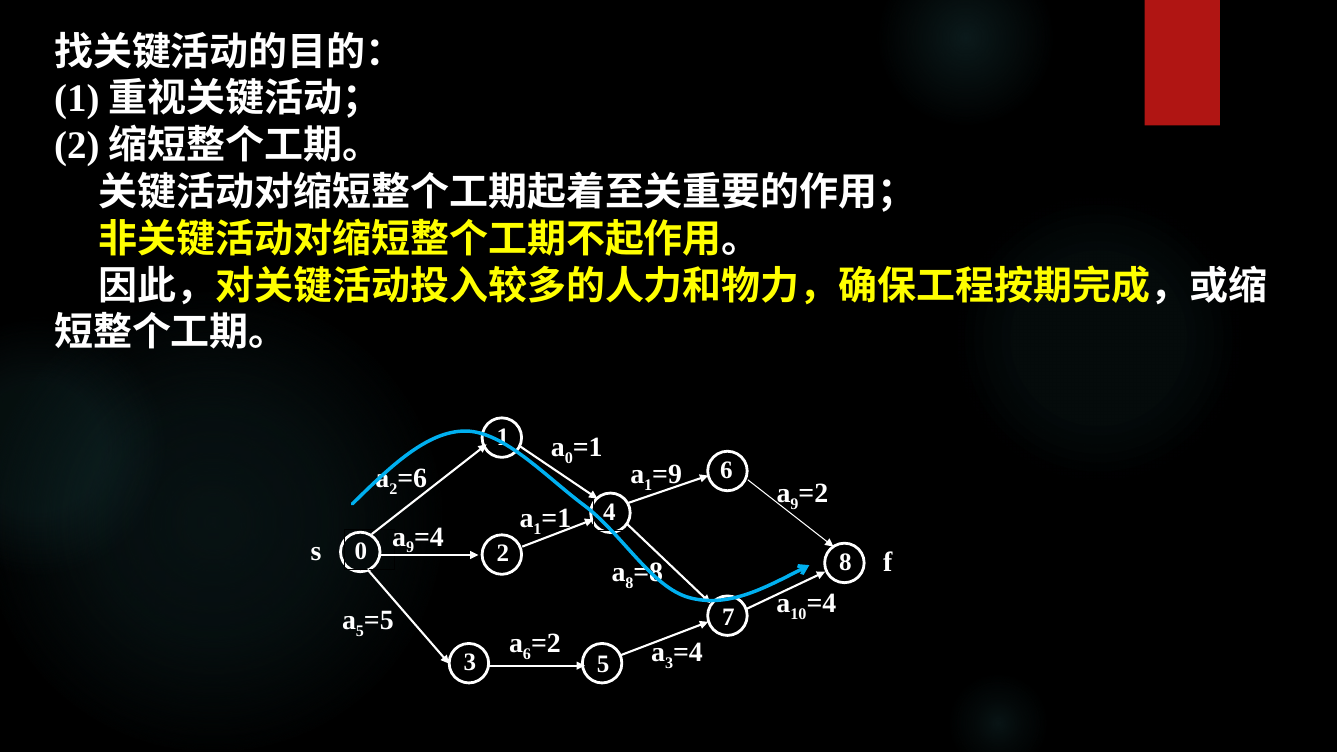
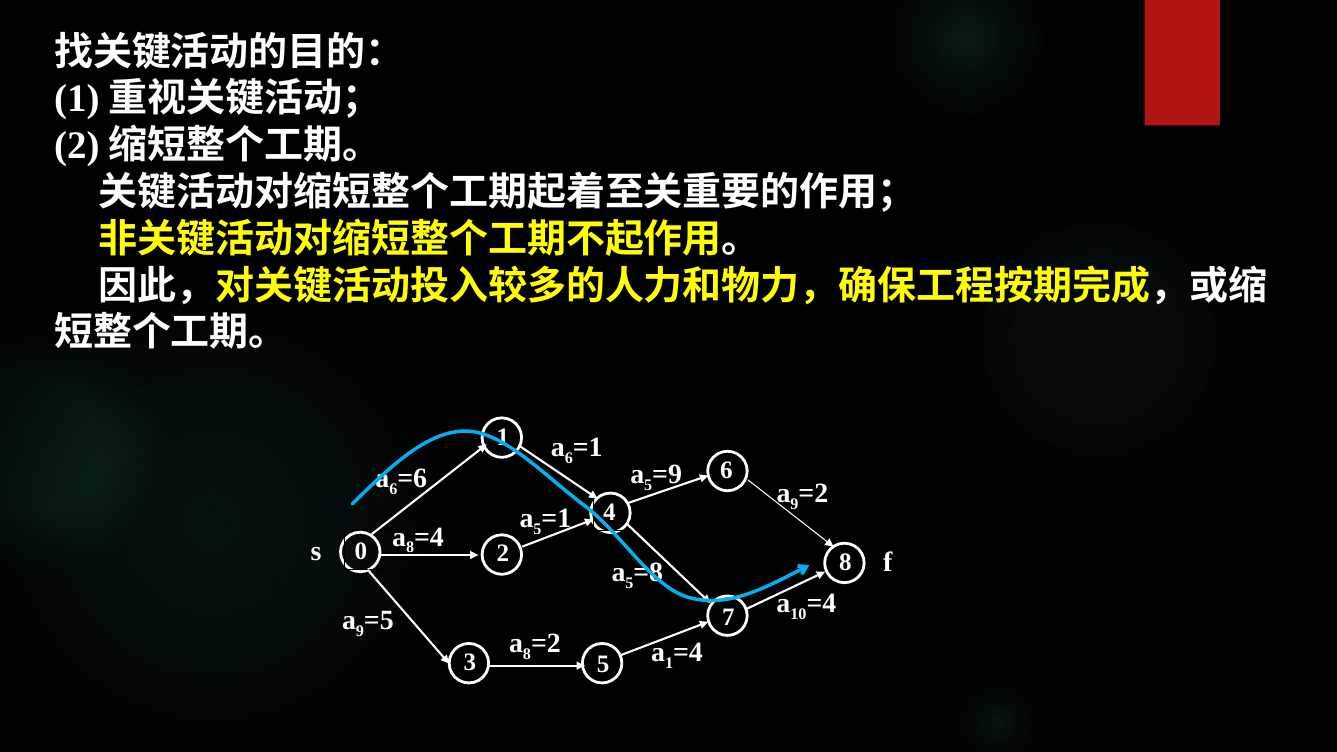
0: 0 -> 6 (569, 458)
1: 1 -> 5 (648, 485)
2: 2 -> 6 (393, 489)
1: 1 -> 5 (538, 529)
9: 9 -> 8 (410, 548)
8: 8 -> 5 (629, 583)
5: 5 -> 9 (360, 631)
6: 6 -> 8 (527, 654)
3: 3 -> 1 (669, 663)
